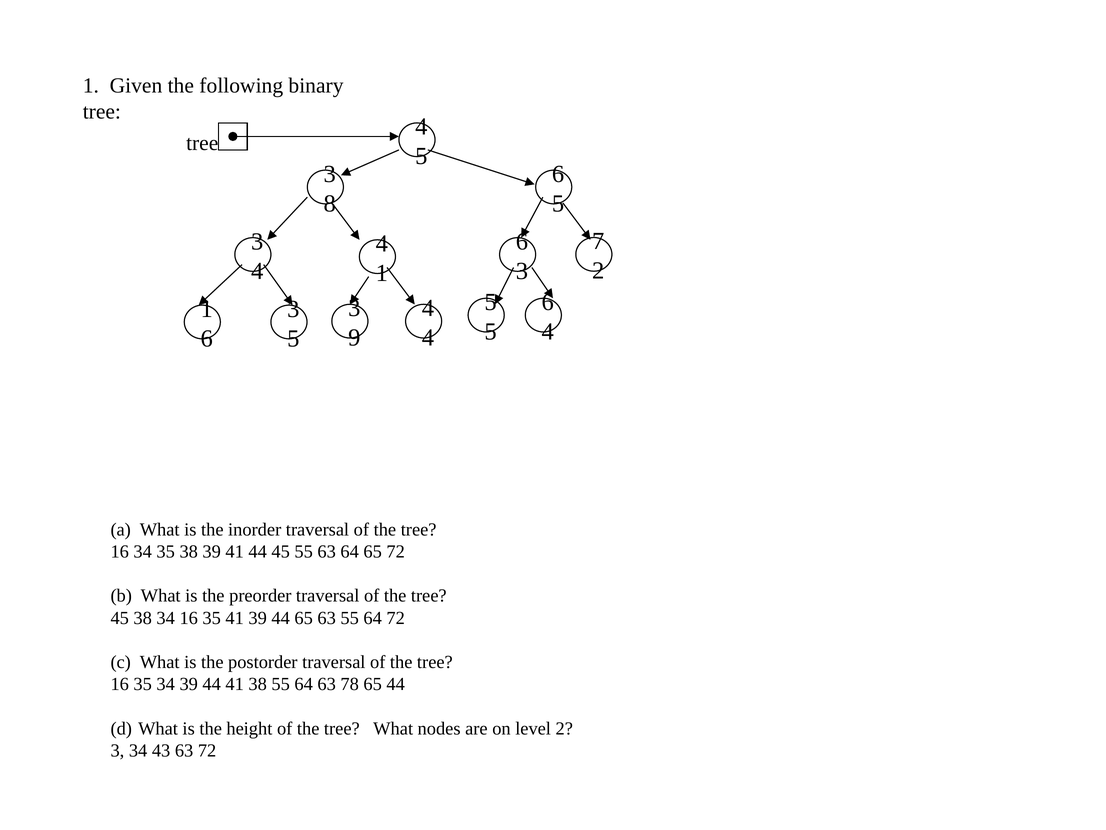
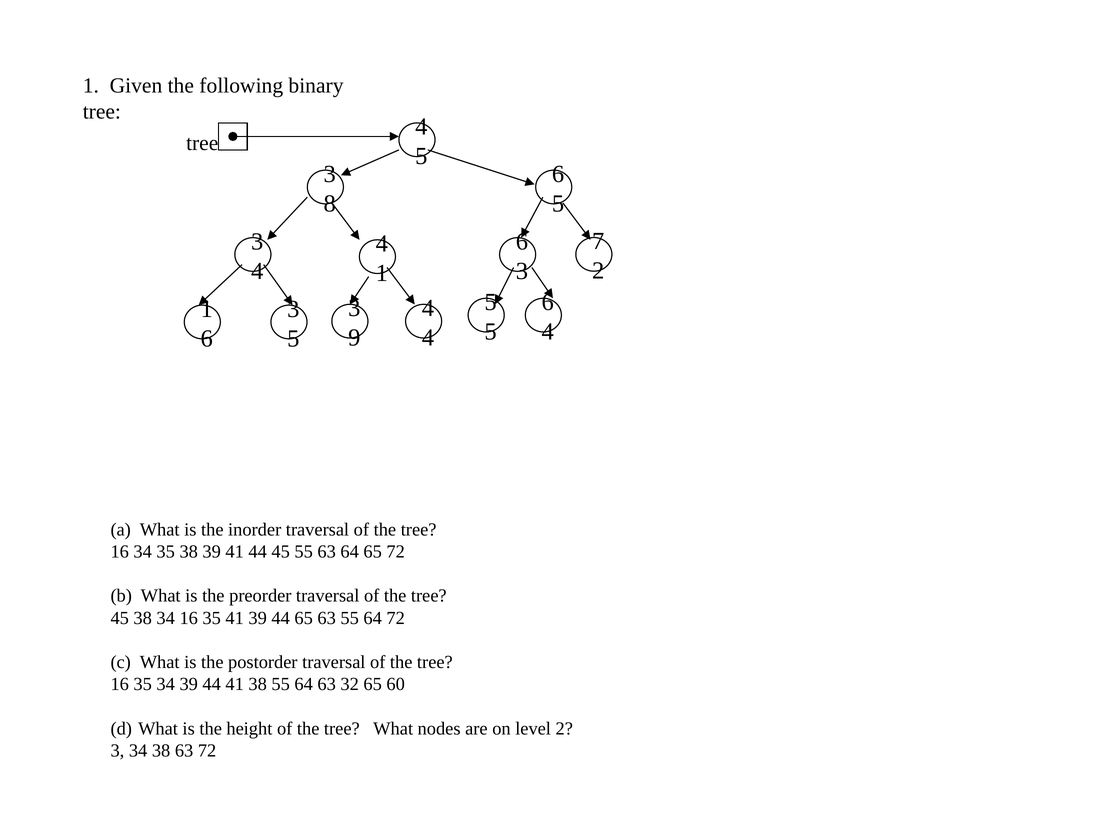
78: 78 -> 32 (350, 684)
65 44: 44 -> 60 (396, 684)
34 43: 43 -> 38 (161, 750)
